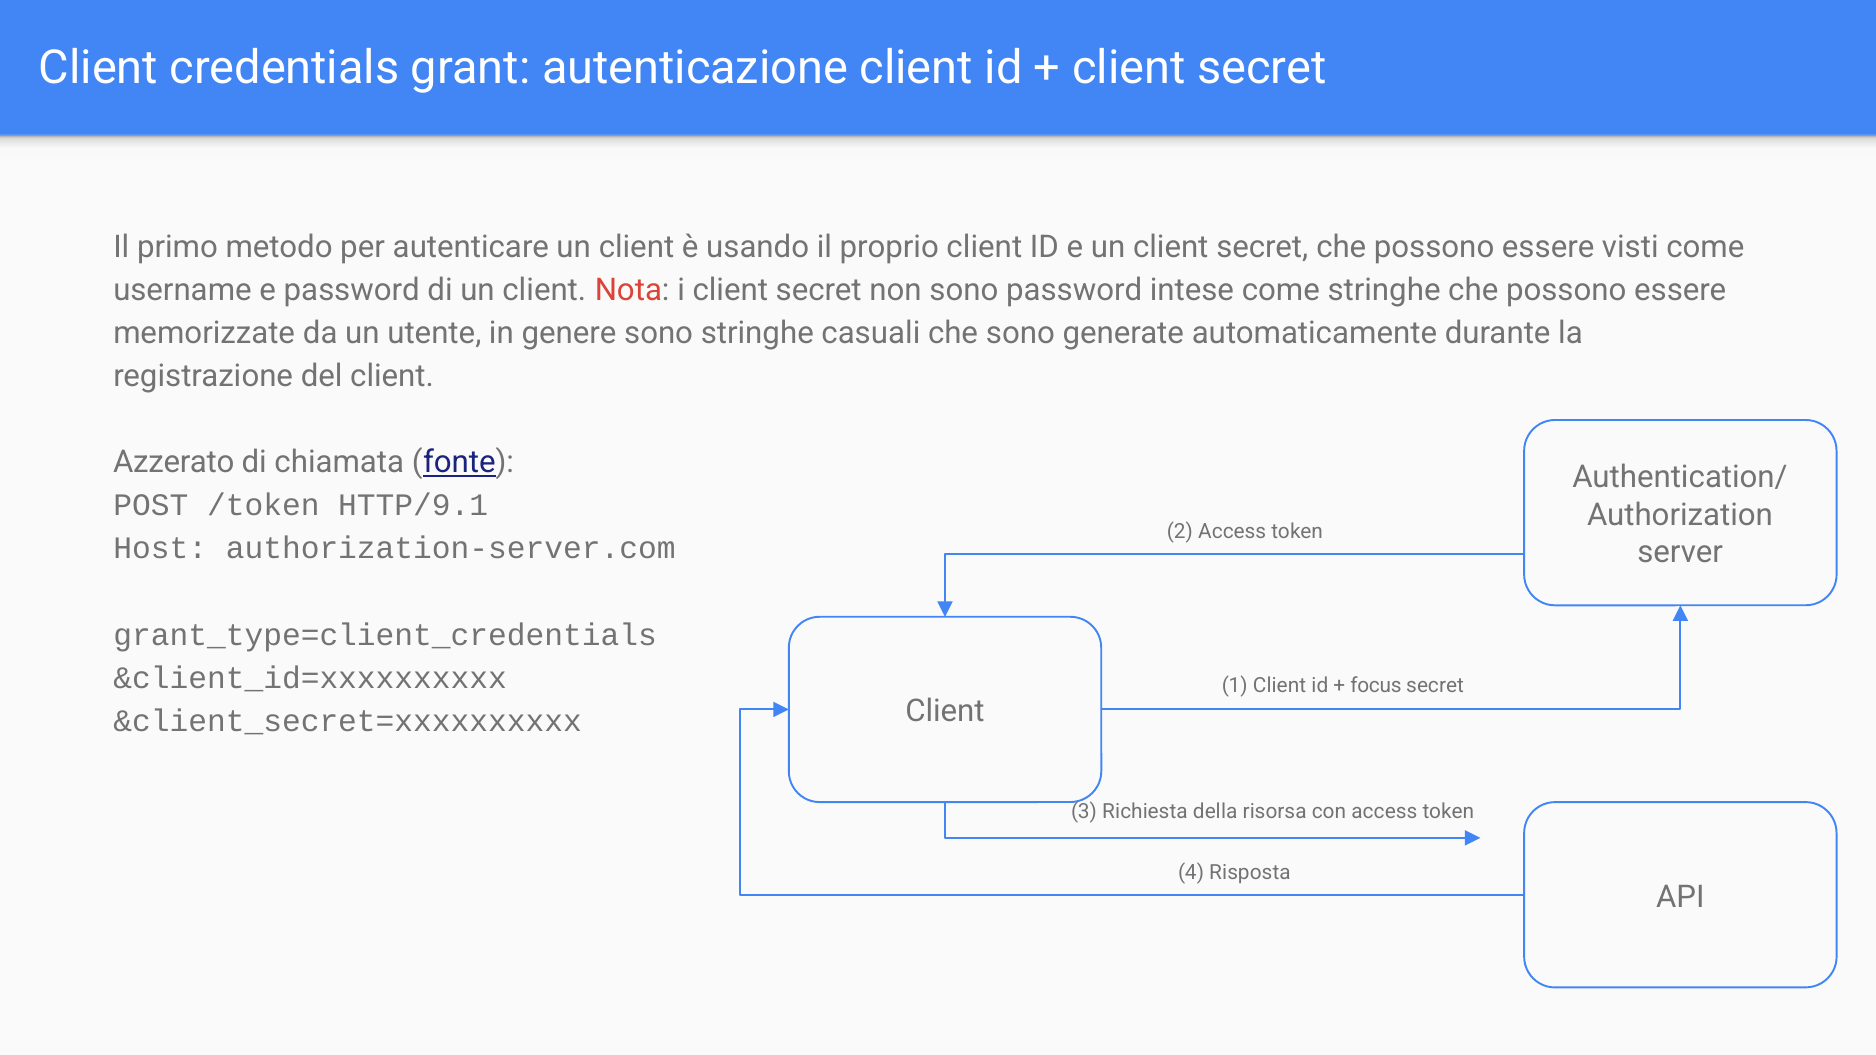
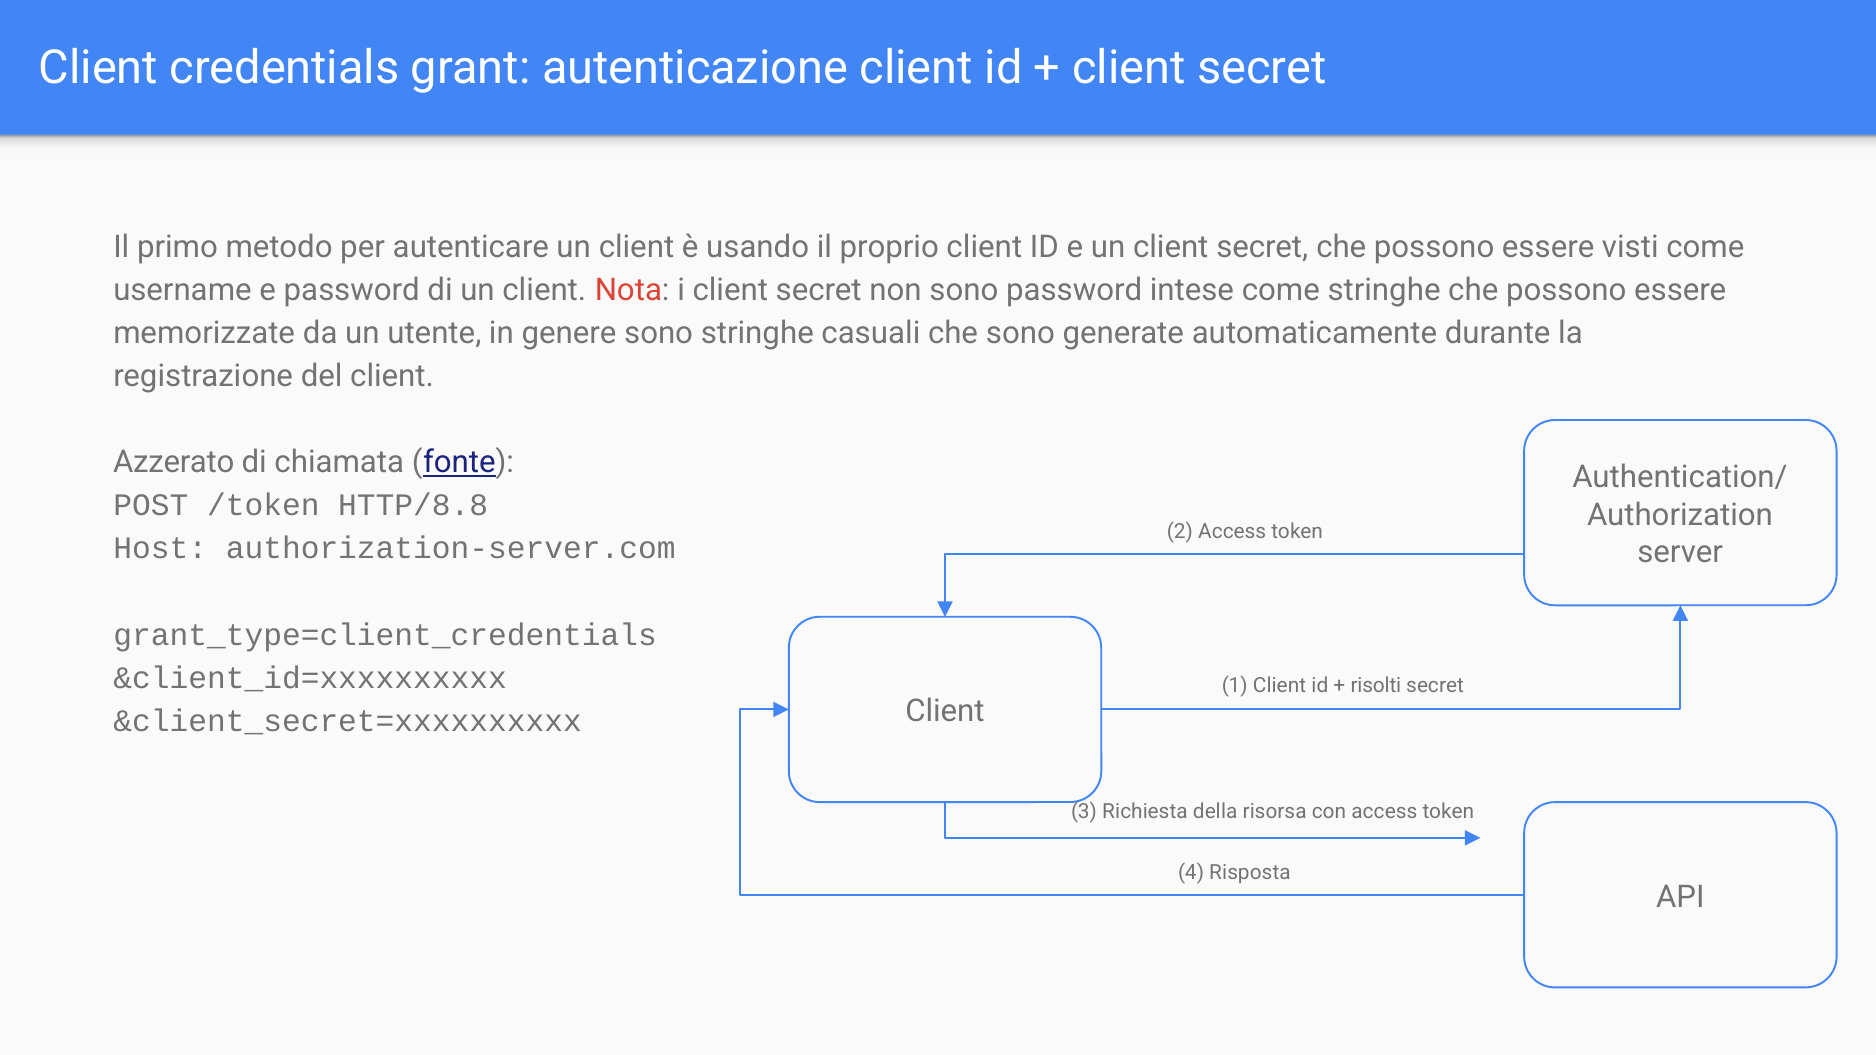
HTTP/9.1: HTTP/9.1 -> HTTP/8.8 (413, 506)
focus: focus -> risolti (1376, 686)
